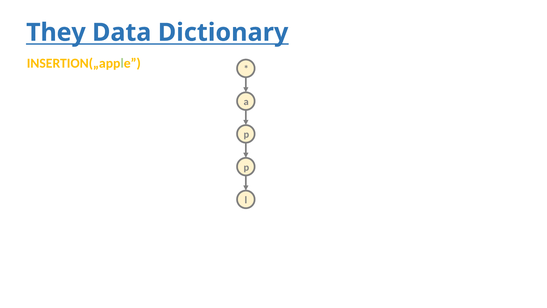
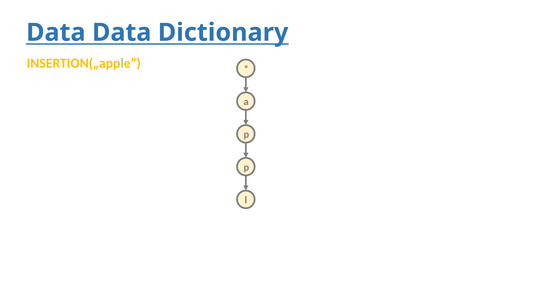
They: They -> Data (56, 32)
